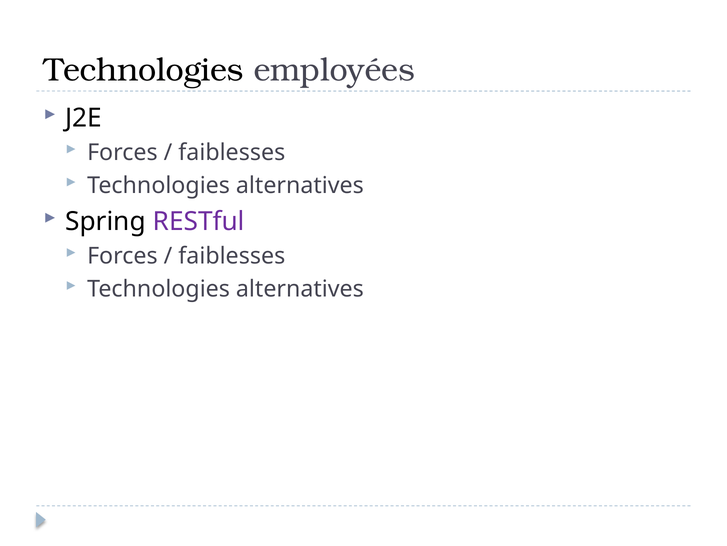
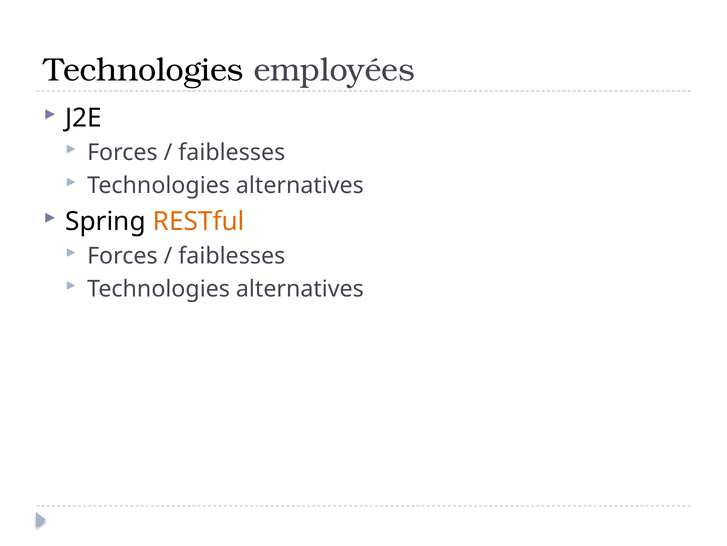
RESTful colour: purple -> orange (199, 221)
